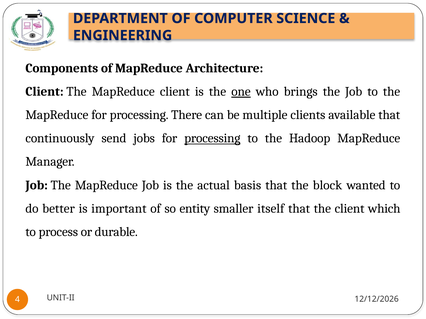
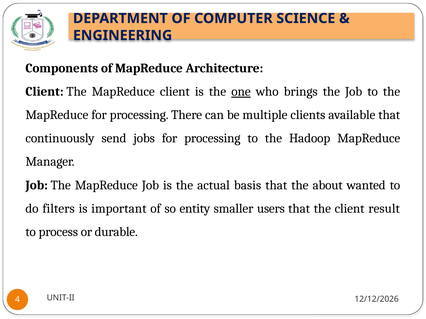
processing underline: present -> none (212, 139)
block: block -> about (328, 185)
better: better -> filters (59, 209)
itself: itself -> users (271, 209)
which: which -> result (384, 209)
